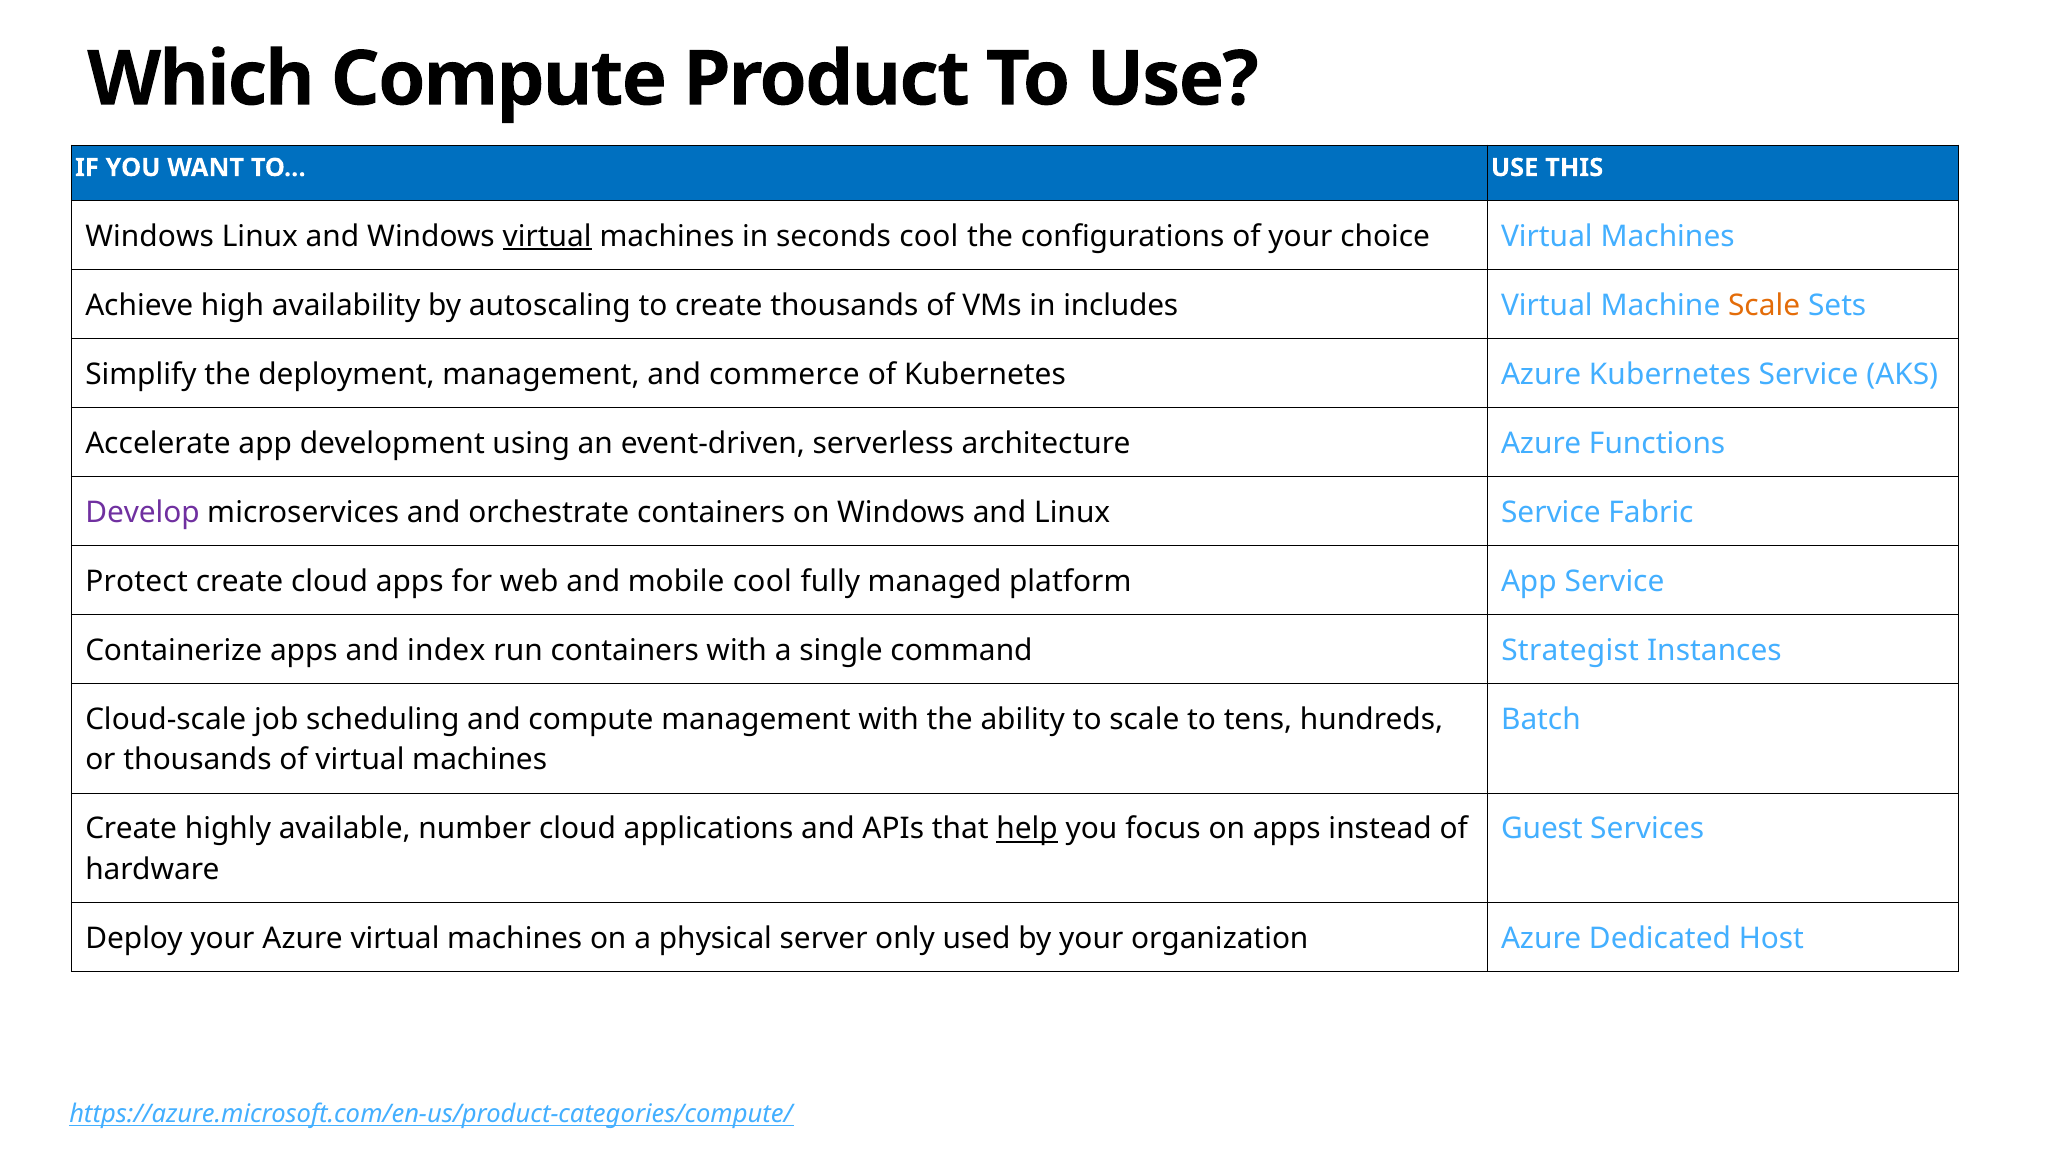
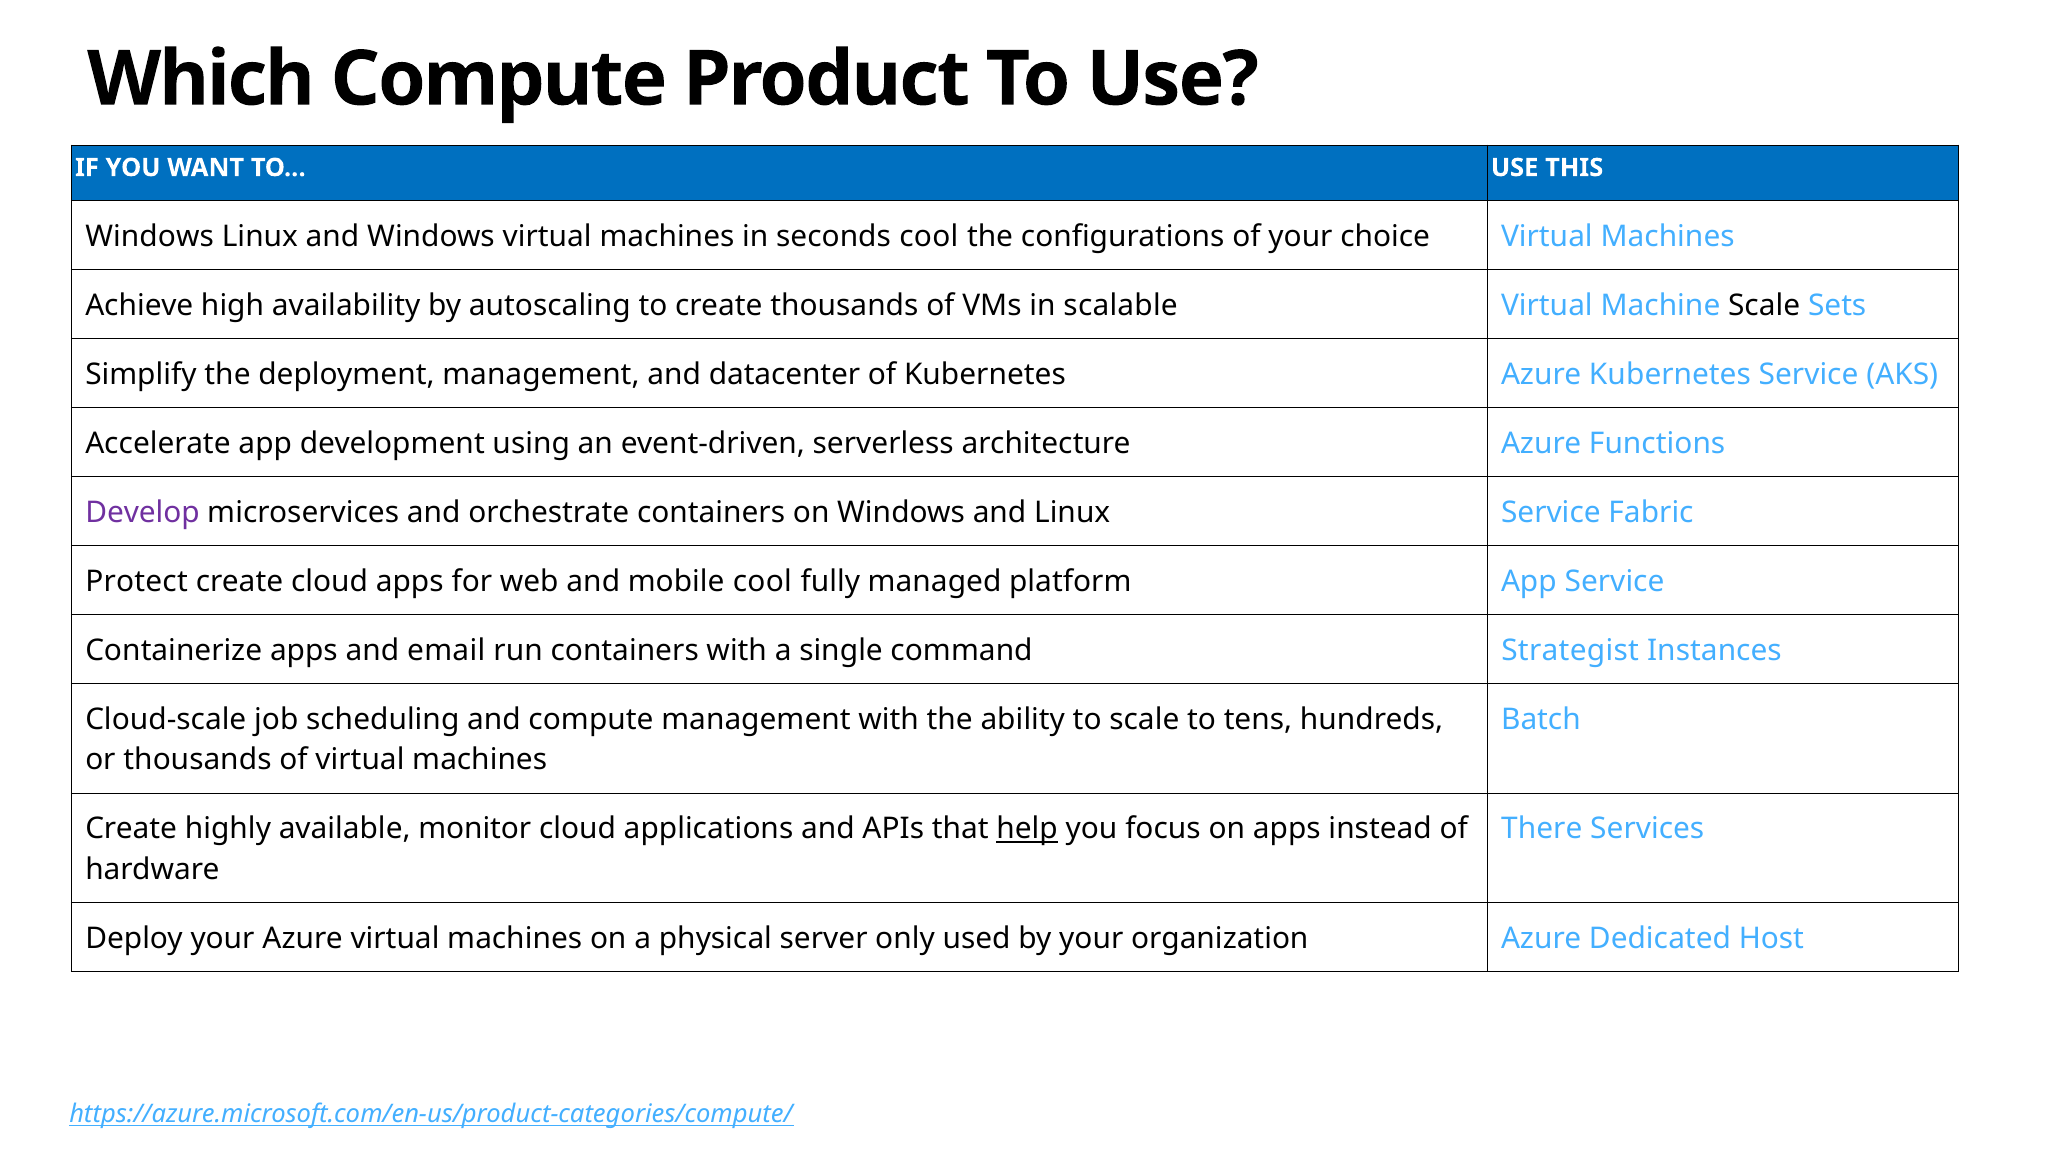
virtual underline: present -> none (547, 236)
includes: includes -> scalable (1121, 305)
Scale colour: orange -> black (1764, 305)
commerce: commerce -> datacenter (785, 374)
index: index -> email (446, 650)
number: number -> monitor (475, 829)
Guest: Guest -> There (1542, 829)
